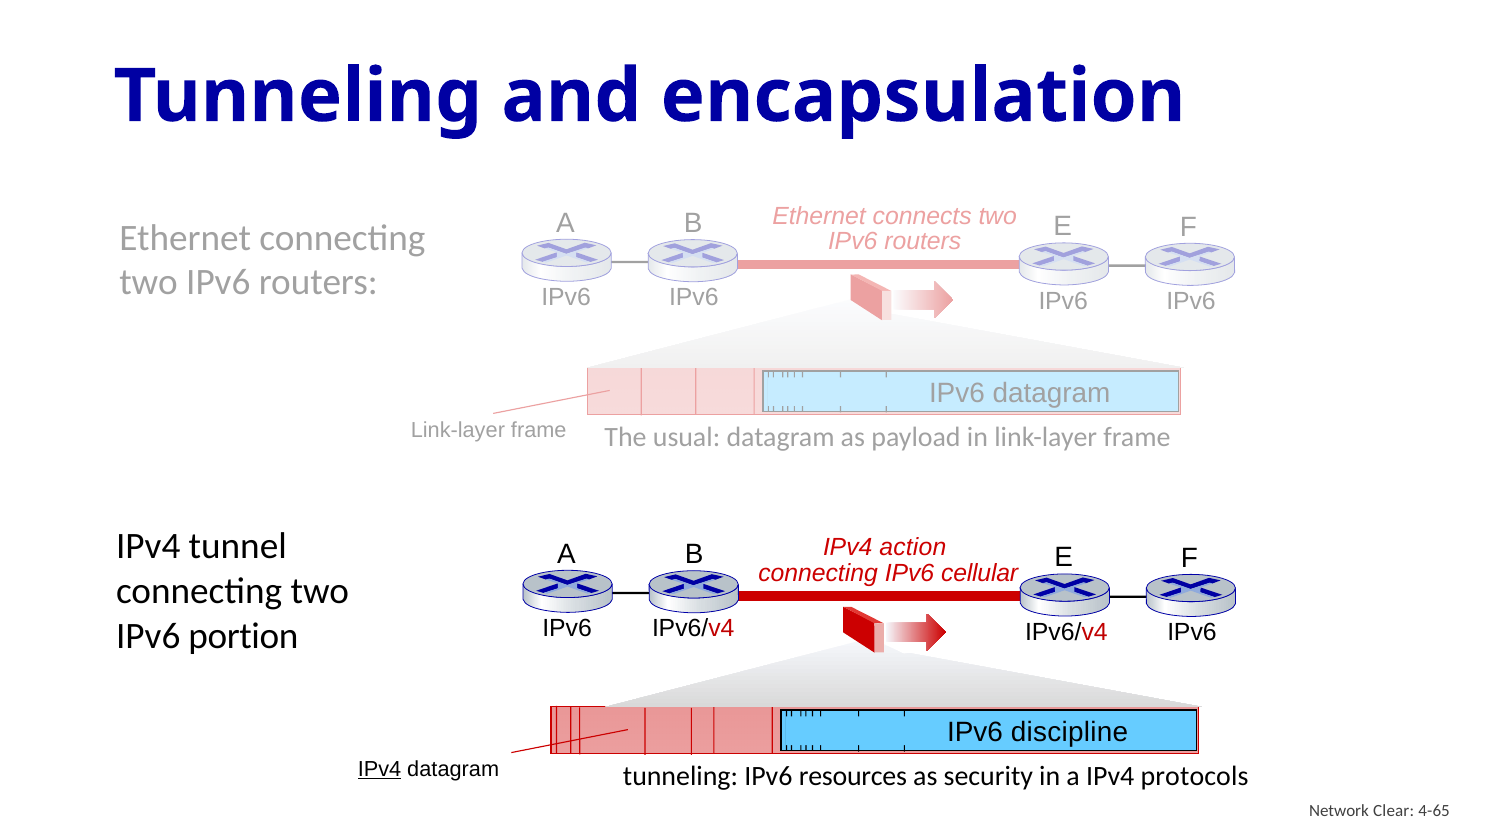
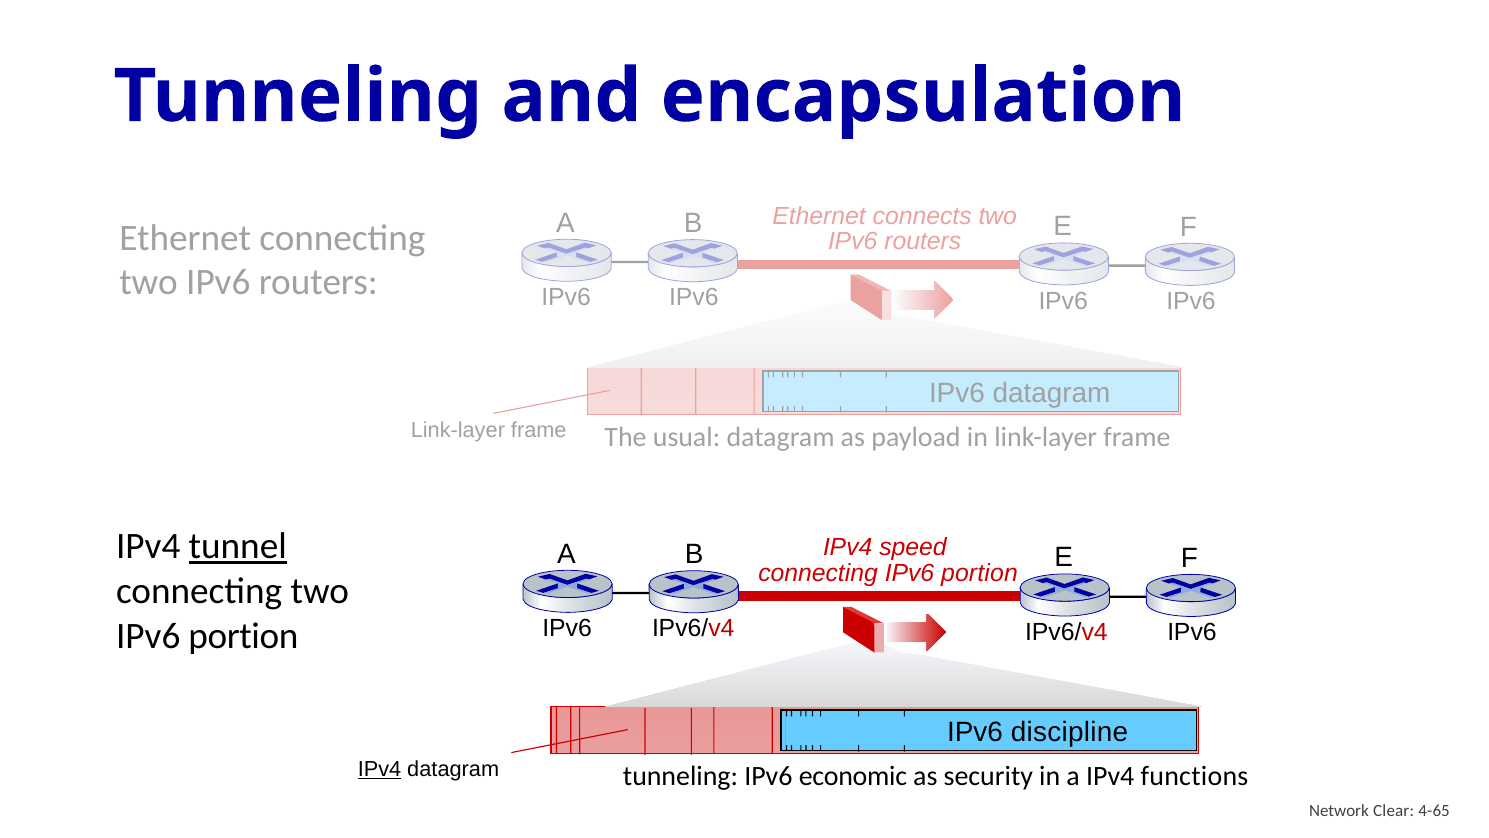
tunnel underline: none -> present (238, 546)
action: action -> speed (913, 547)
connecting IPv6 cellular: cellular -> portion (979, 573)
resources: resources -> economic (853, 776)
protocols: protocols -> functions (1194, 776)
